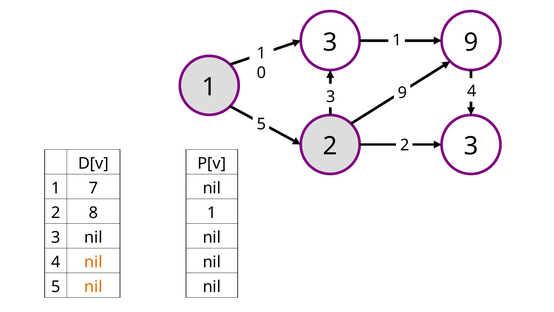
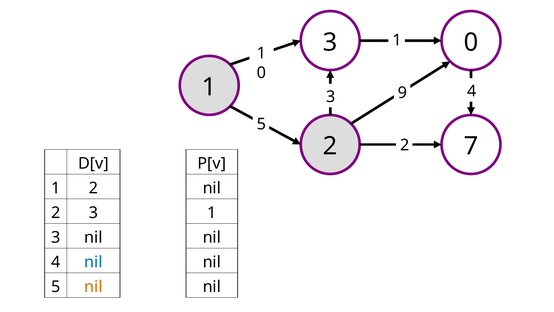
3 9: 9 -> 0 (471, 42)
2 3: 3 -> 7 (471, 146)
1 7: 7 -> 2 (93, 188)
2 8: 8 -> 3 (93, 213)
nil colour: orange -> blue (93, 262)
